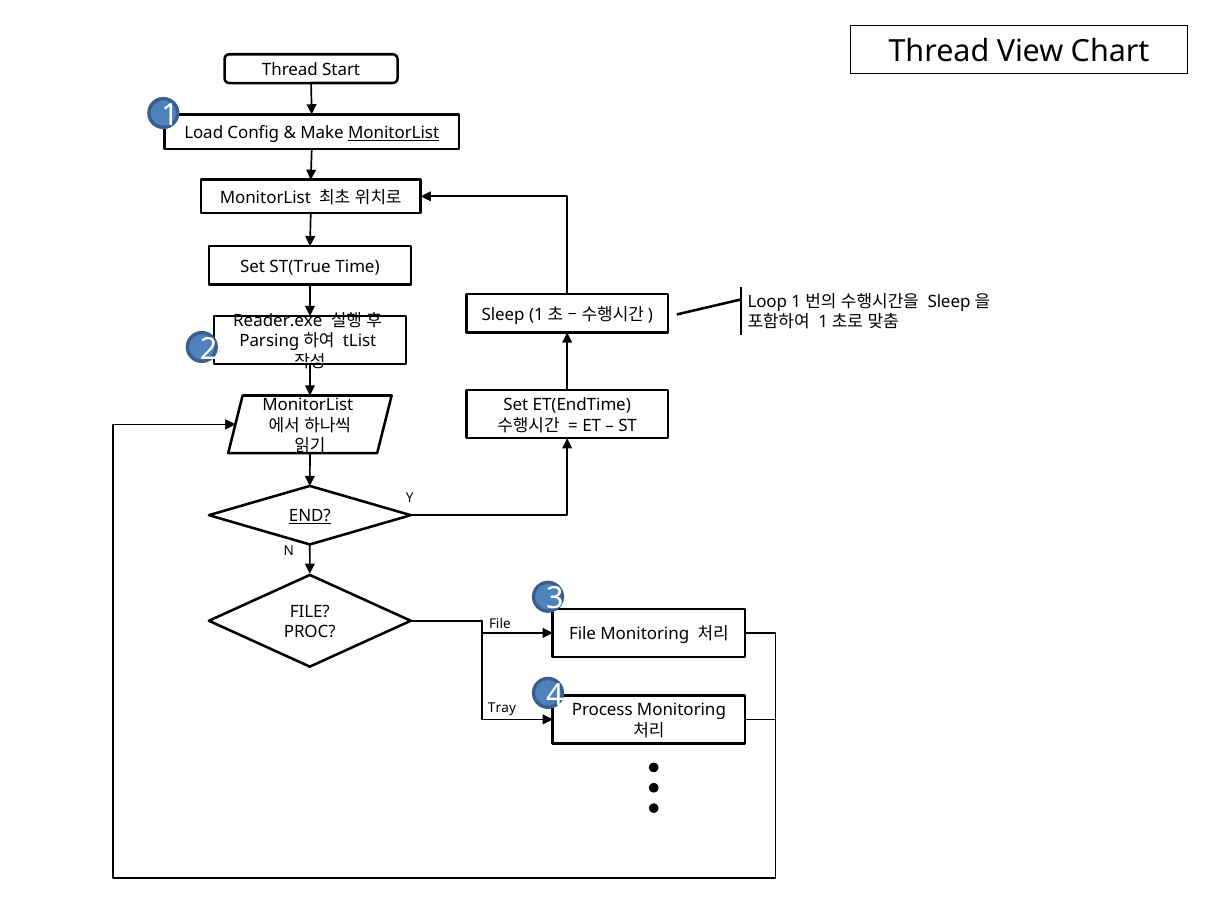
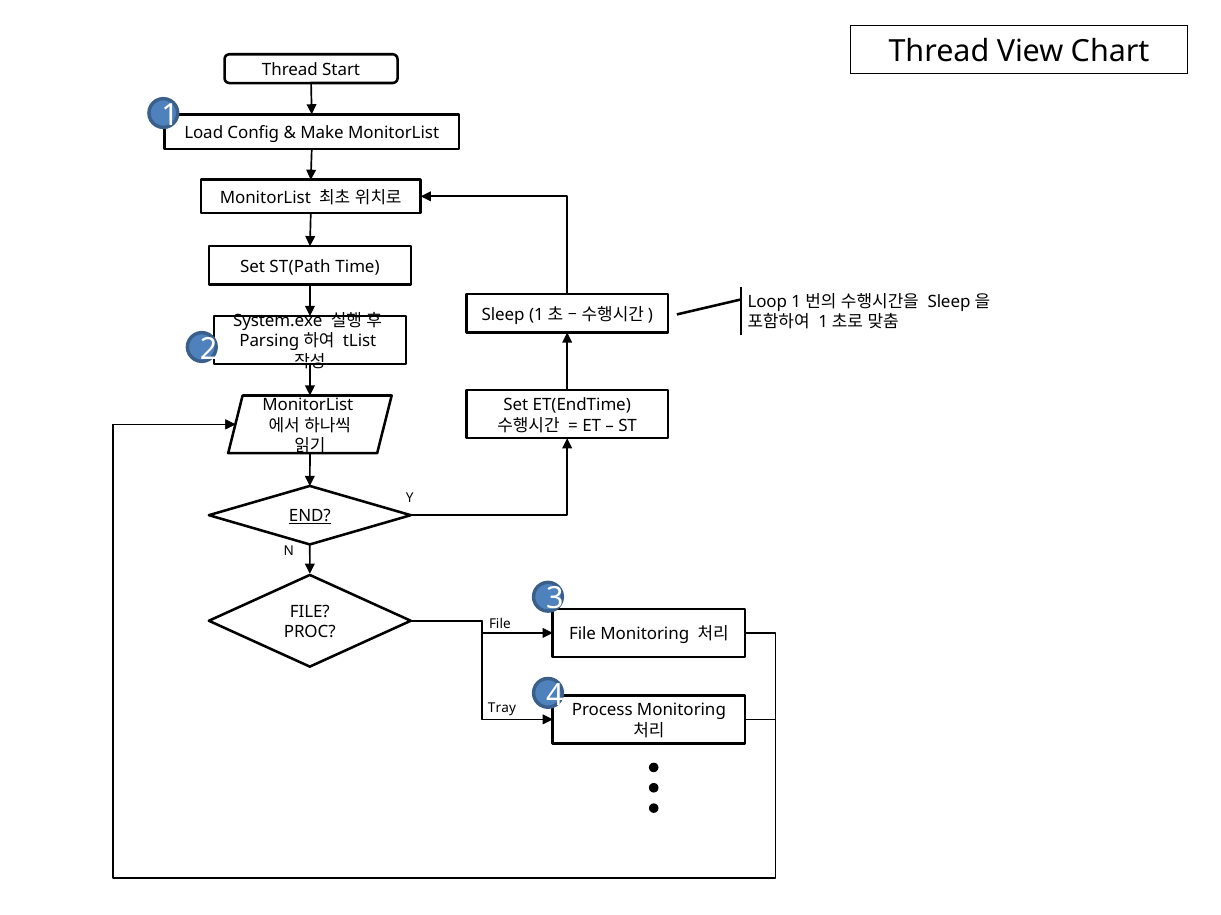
MonitorList underline: present -> none (394, 133)
ST(True: ST(True -> ST(Path (300, 267)
Reader.exe: Reader.exe -> System.exe (278, 321)
